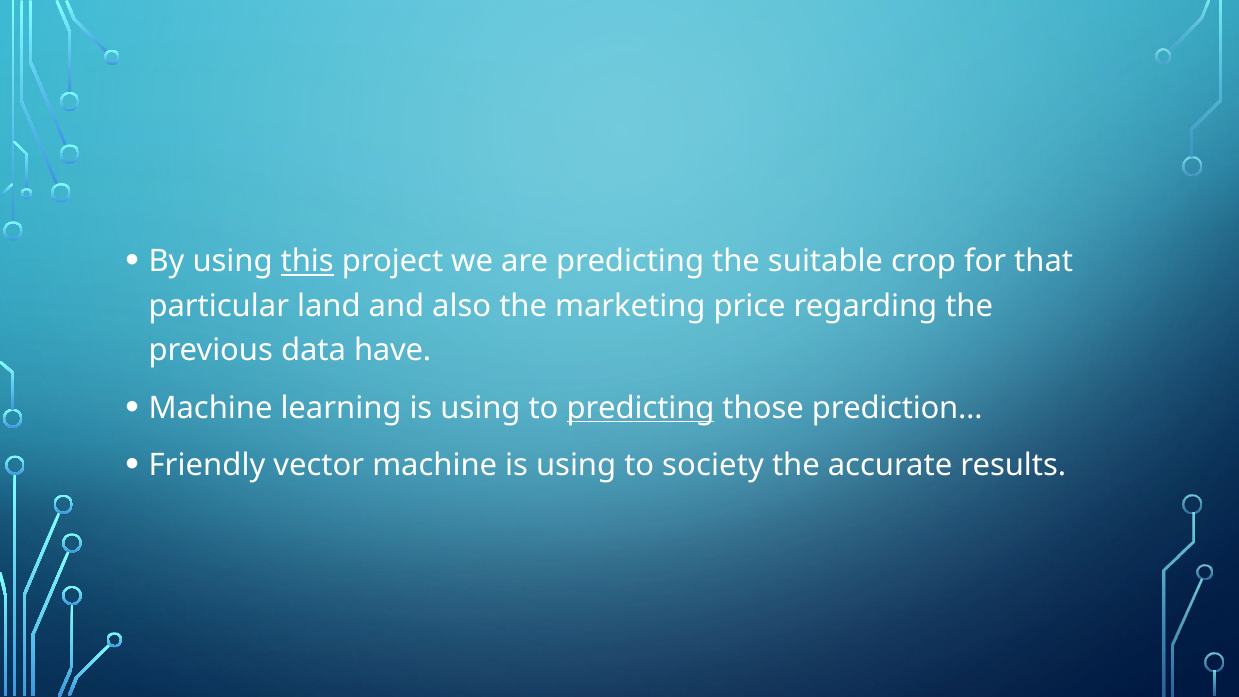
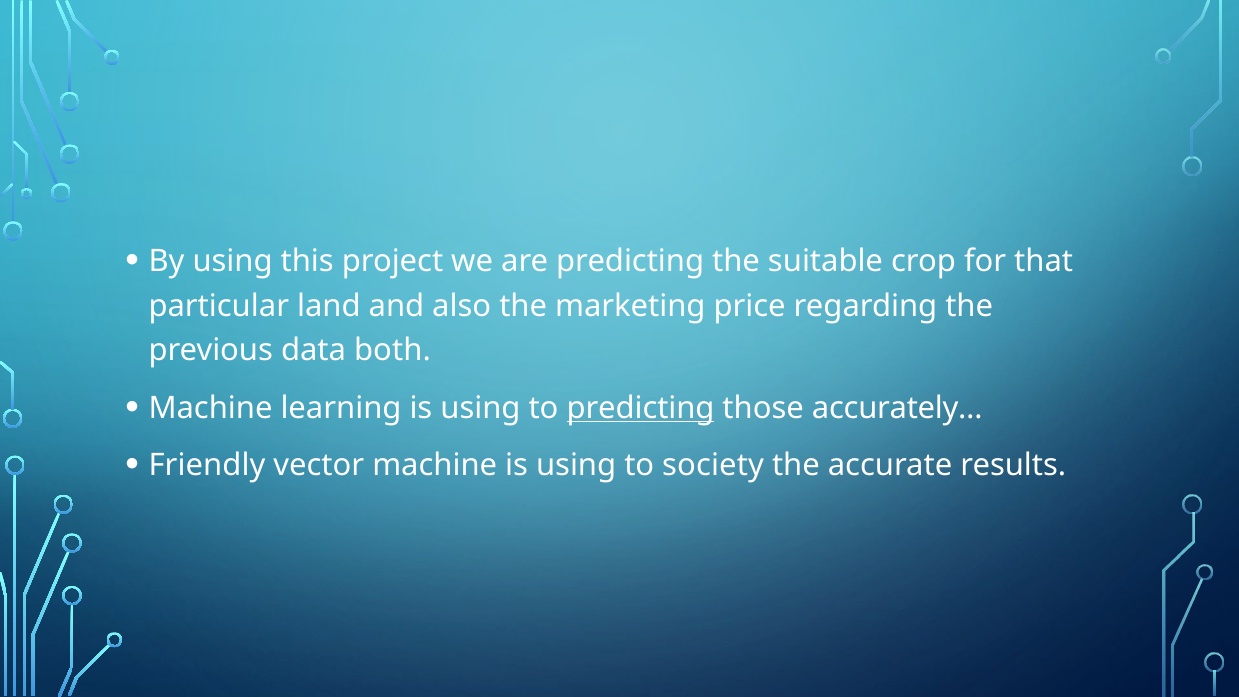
this underline: present -> none (307, 261)
have: have -> both (392, 351)
prediction…: prediction… -> accurately… (897, 408)
